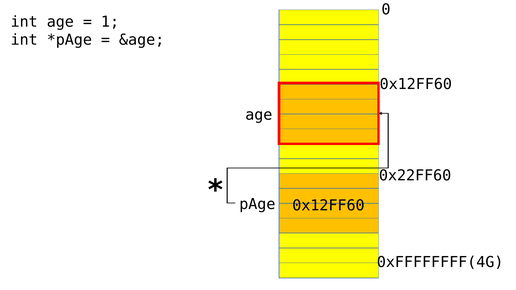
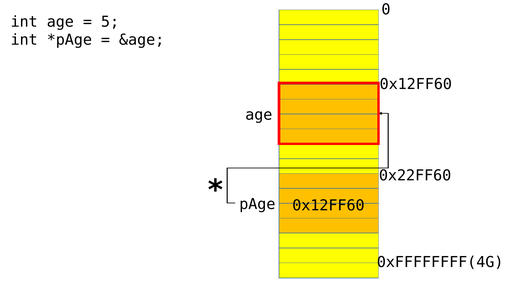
1: 1 -> 5 (110, 22)
